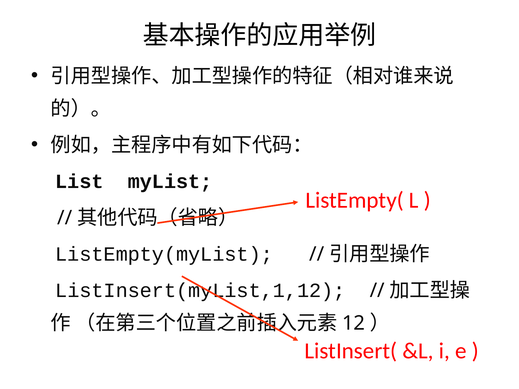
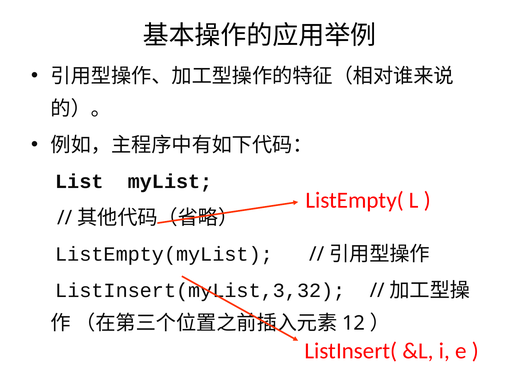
ListInsert(myList,1,12: ListInsert(myList,1,12 -> ListInsert(myList,3,32 (200, 291)
